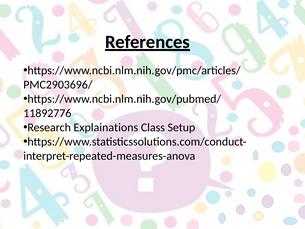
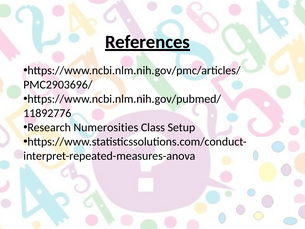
Explainations: Explainations -> Numerosities (106, 127)
